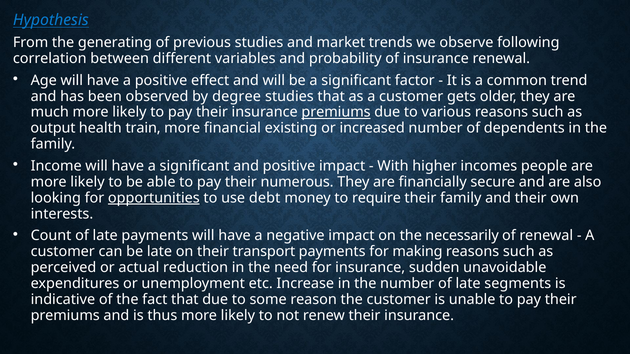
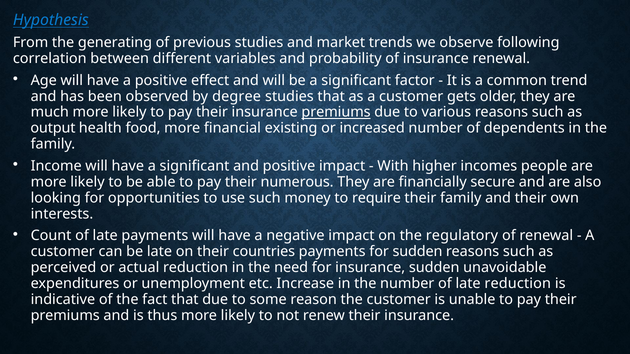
train: train -> food (143, 128)
opportunities underline: present -> none (154, 198)
use debt: debt -> such (265, 198)
necessarily: necessarily -> regulatory (462, 236)
transport: transport -> countries (264, 252)
for making: making -> sudden (418, 252)
late segments: segments -> reduction (518, 284)
